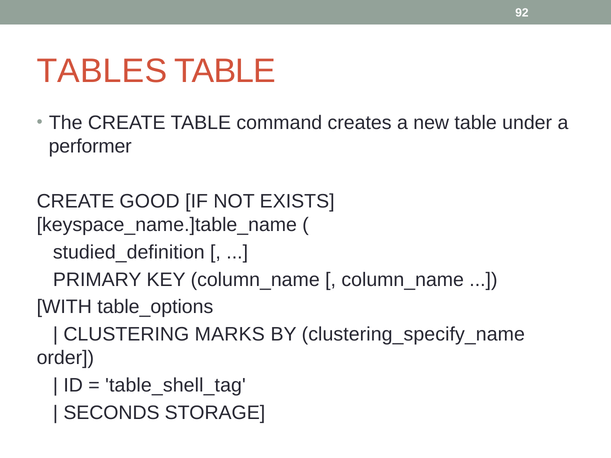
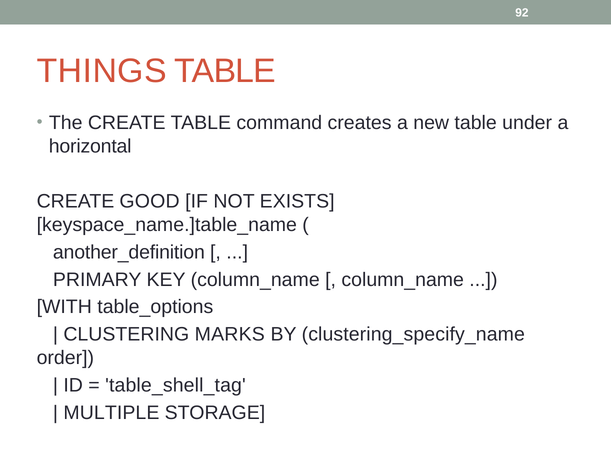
TABLES: TABLES -> THINGS (102, 71)
performer: performer -> horizontal (90, 146)
studied_definition: studied_definition -> another_definition (129, 252)
SECONDS: SECONDS -> MULTIPLE (111, 413)
